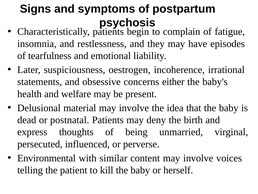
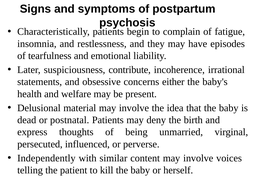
oestrogen: oestrogen -> contribute (130, 70)
Environmental: Environmental -> Independently (46, 158)
